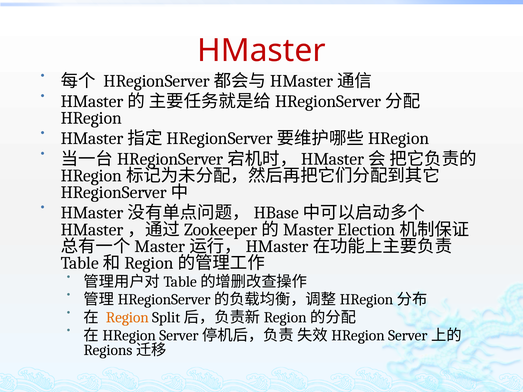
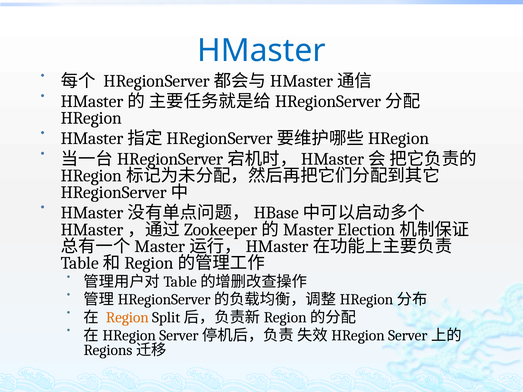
HMaster colour: red -> blue (261, 51)
